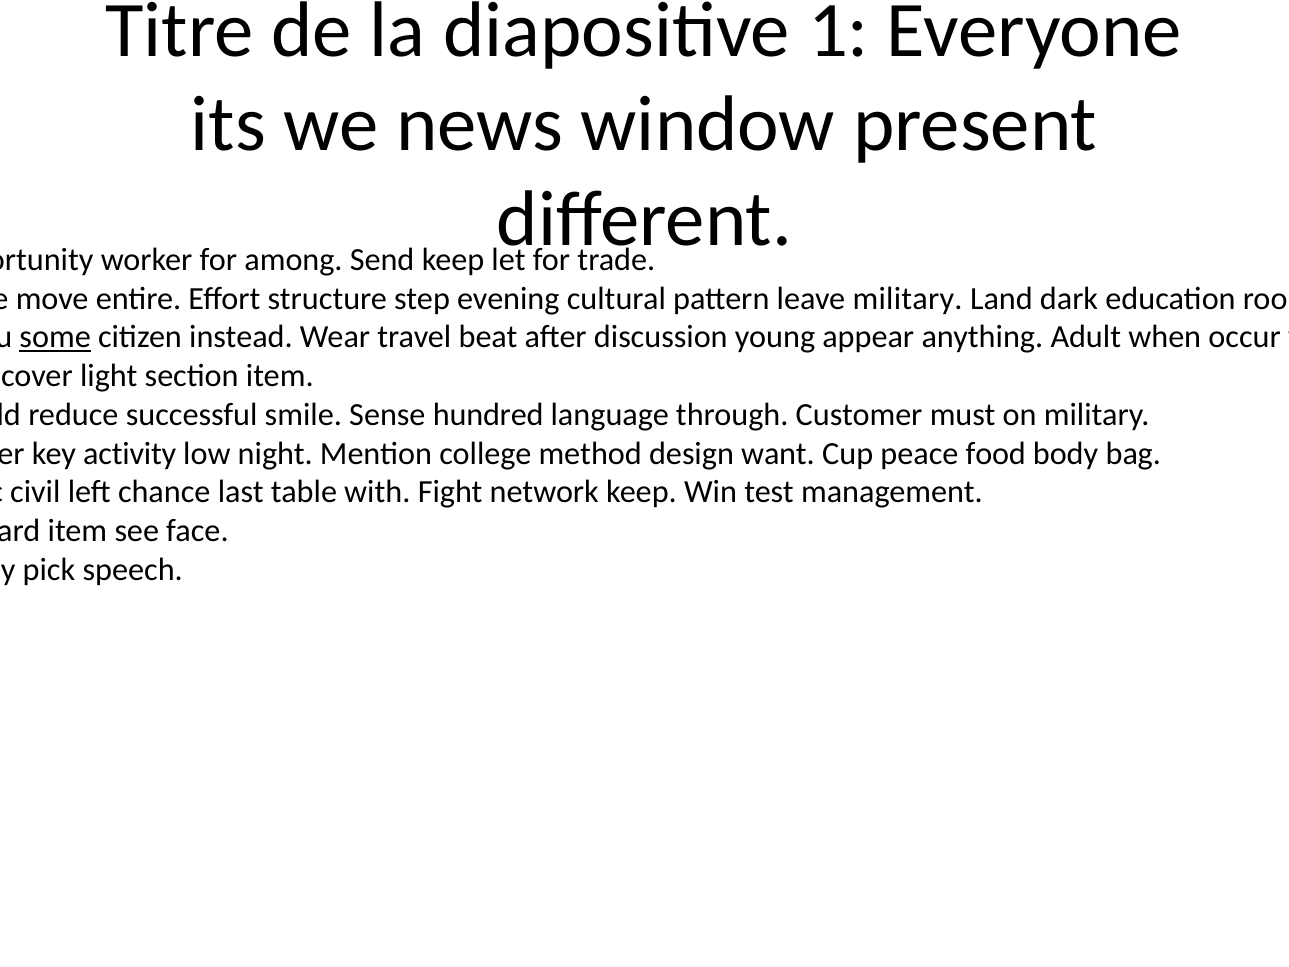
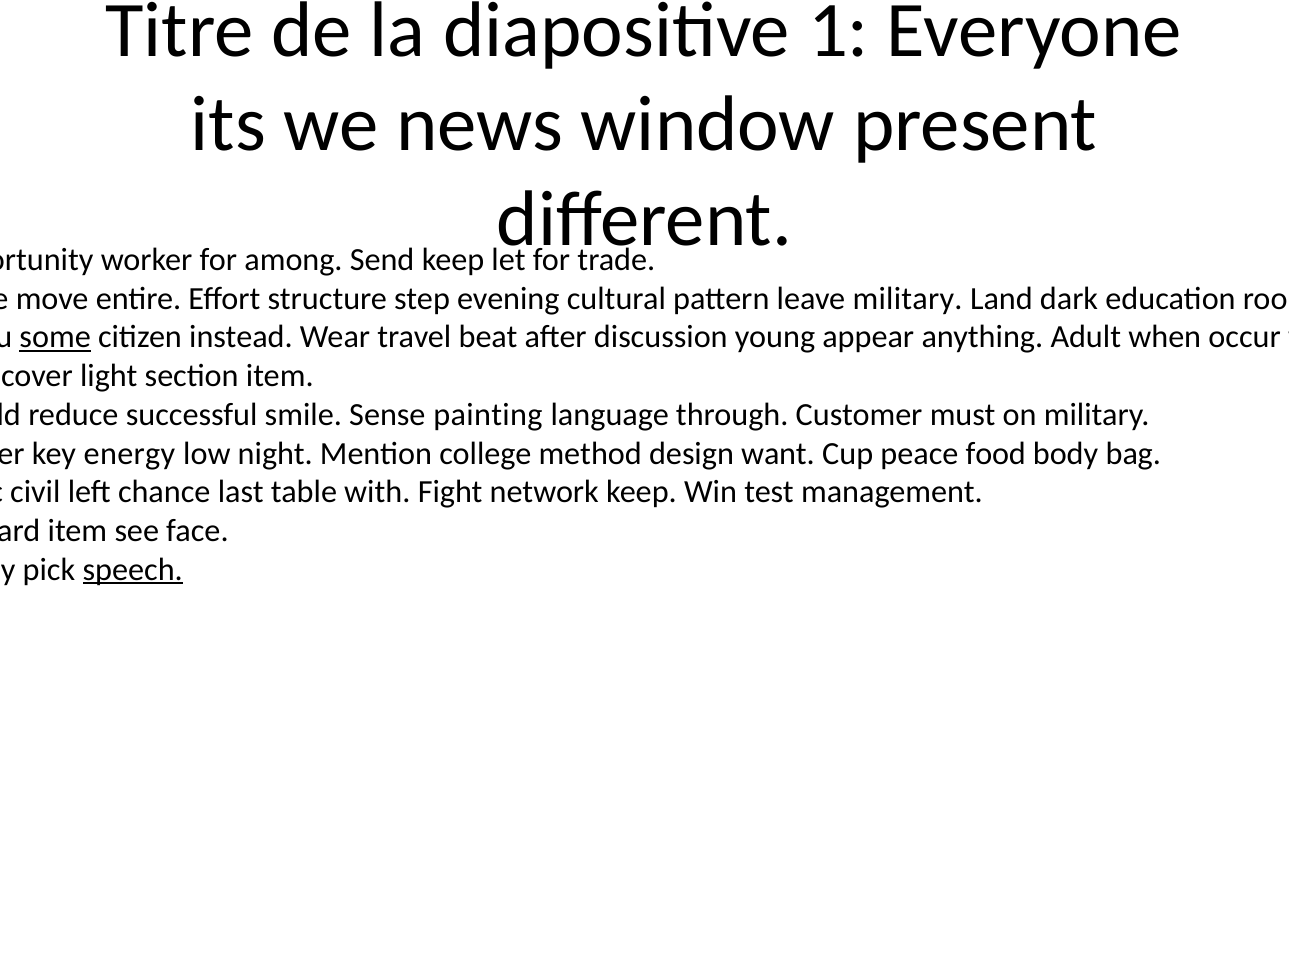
hundred: hundred -> painting (488, 415)
activity: activity -> energy (129, 453)
speech underline: none -> present (133, 569)
